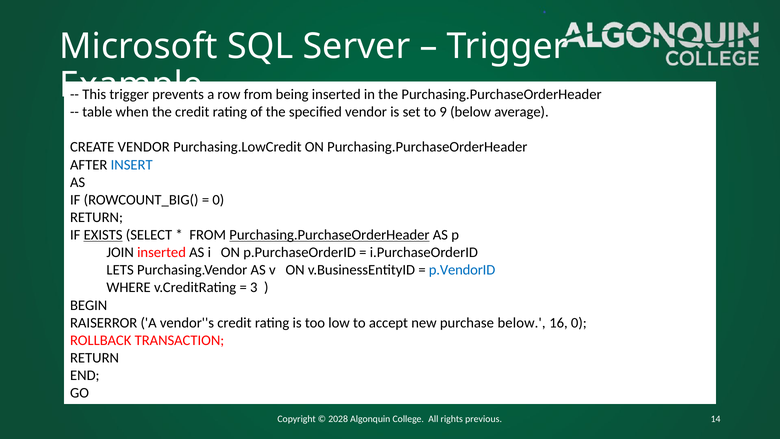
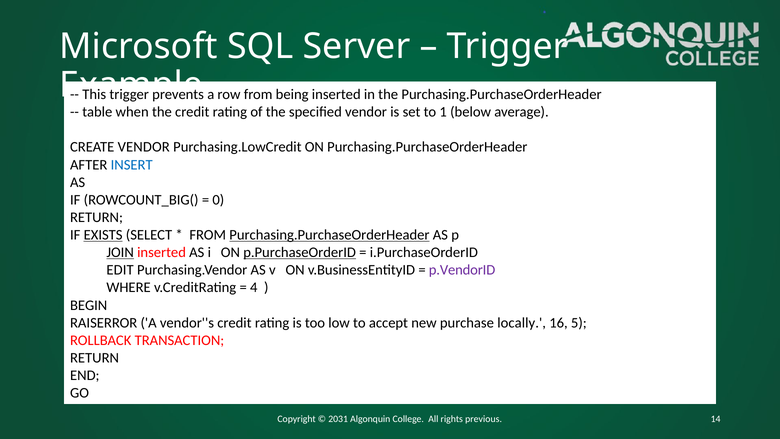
9: 9 -> 1 (443, 112)
JOIN underline: none -> present (120, 252)
p.PurchaseOrderID underline: none -> present (300, 252)
LETS: LETS -> EDIT (120, 270)
p.VendorID colour: blue -> purple (462, 270)
3: 3 -> 4 (254, 287)
purchase below: below -> locally (522, 323)
16 0: 0 -> 5 (579, 323)
2028: 2028 -> 2031 (338, 419)
